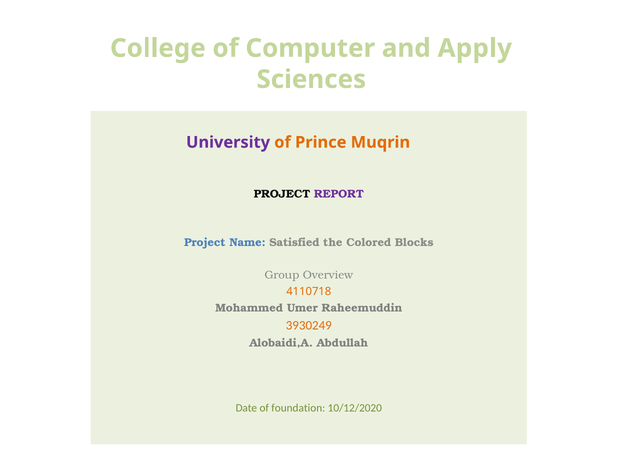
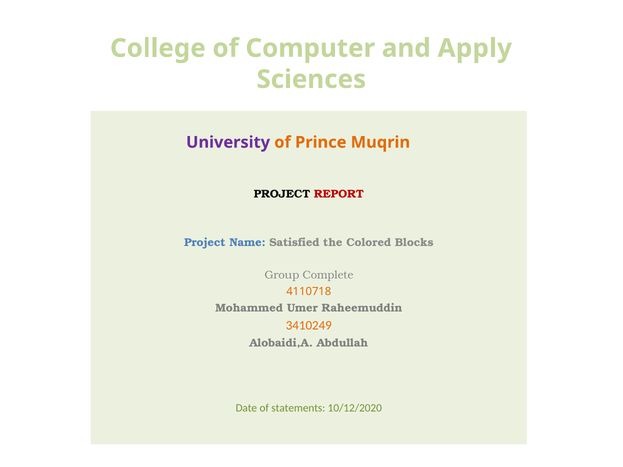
REPORT colour: purple -> red (339, 194)
Overview: Overview -> Complete (328, 275)
3930249: 3930249 -> 3410249 (309, 326)
foundation: foundation -> statements (298, 408)
